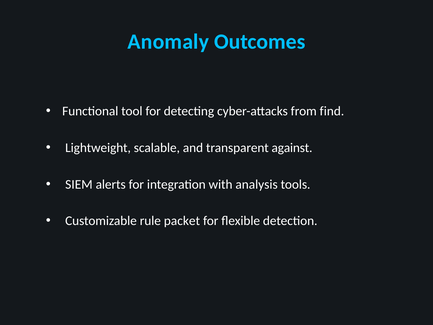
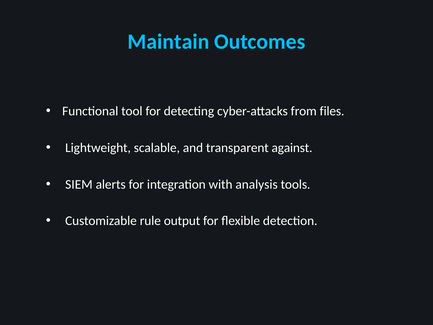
Anomaly: Anomaly -> Maintain (168, 42)
find: find -> files (332, 111)
packet: packet -> output (182, 221)
